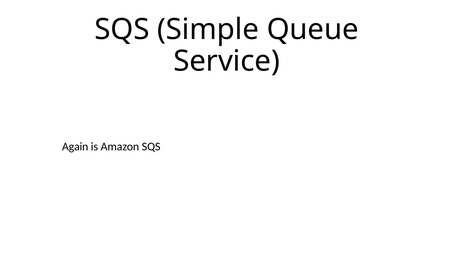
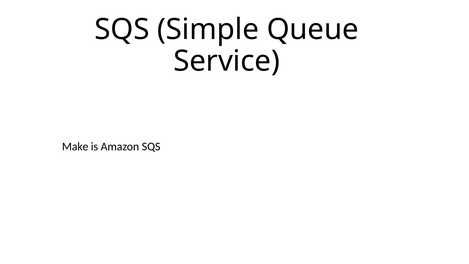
Again: Again -> Make (75, 147)
